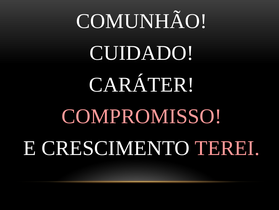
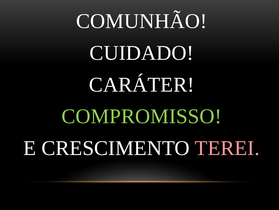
COMPROMISSO colour: pink -> light green (142, 116)
